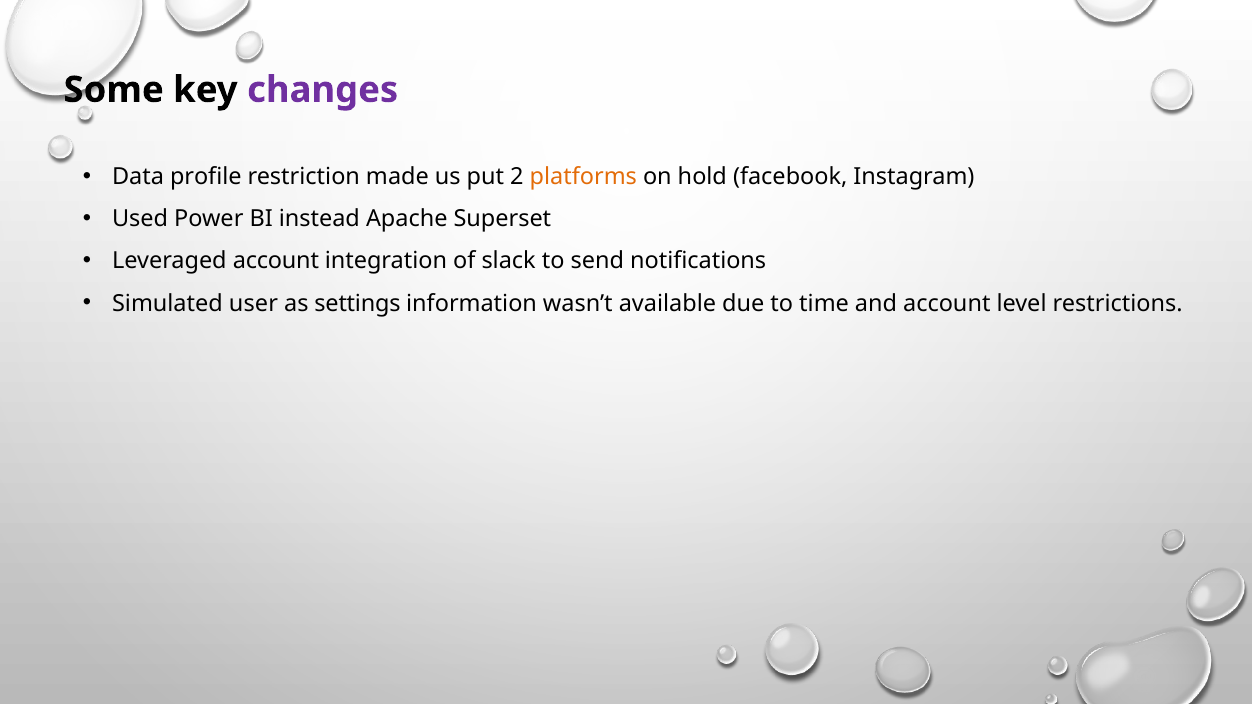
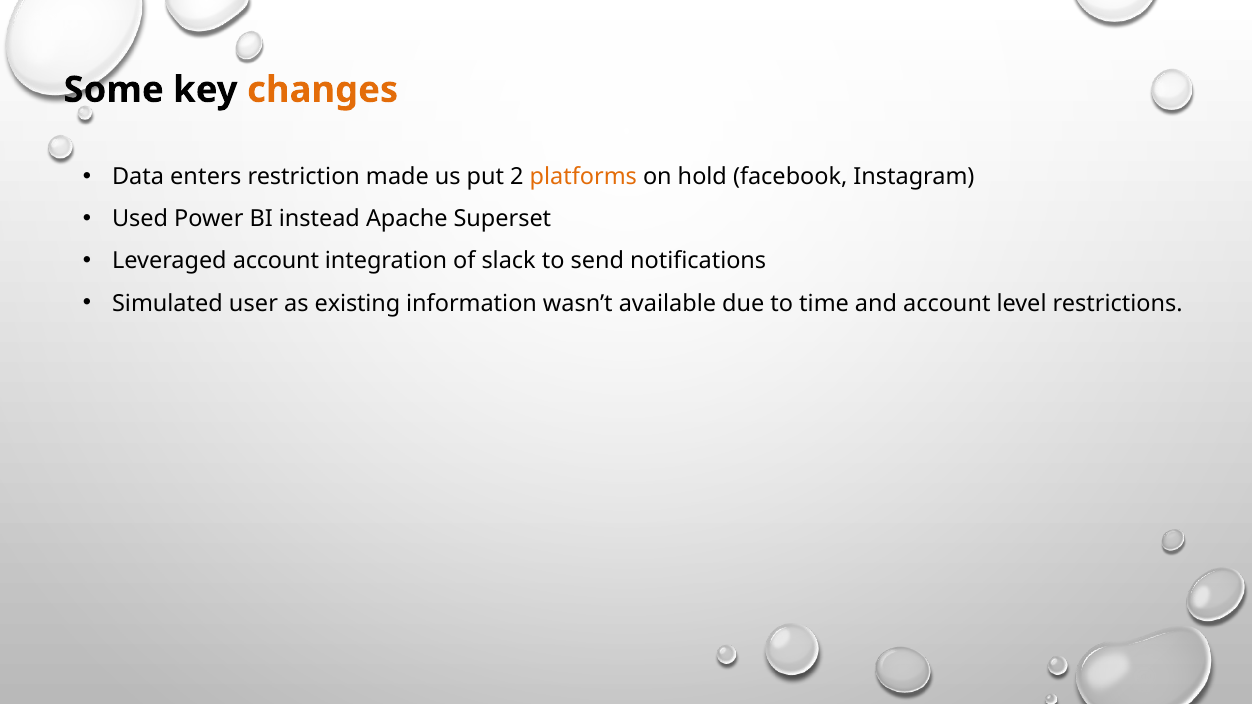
changes colour: purple -> orange (323, 90)
profile: profile -> enters (206, 177)
settings: settings -> existing (357, 303)
